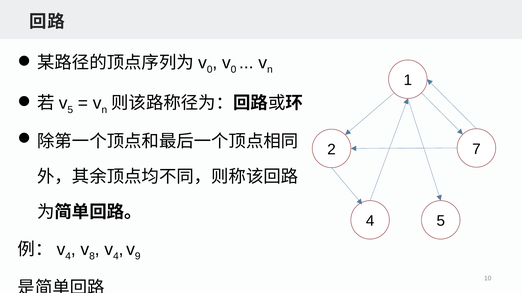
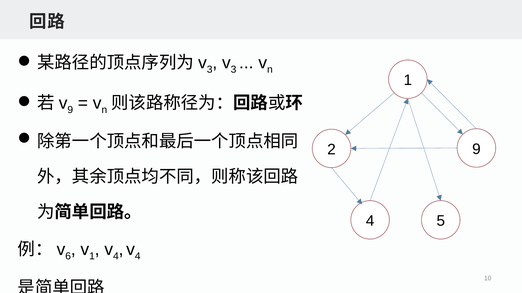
0: 0 -> 3 (210, 70)
0: 0 -> 3 (234, 70)
5: 5 -> 9 (70, 110)
2 7: 7 -> 9 (476, 149)
4: 4 -> 6 (68, 257)
8: 8 -> 1 (92, 257)
9: 9 -> 4 (138, 257)
